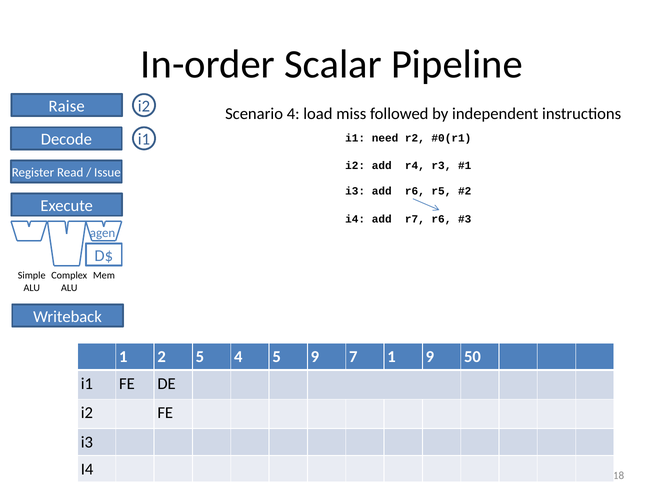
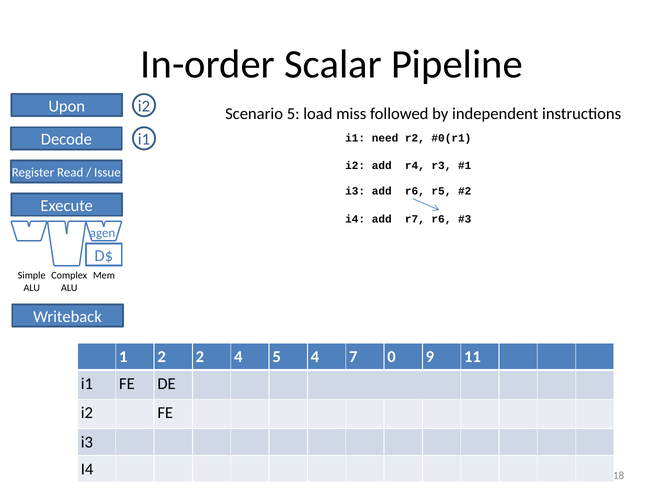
Raise: Raise -> Upon (67, 106)
Scenario 4: 4 -> 5 (293, 114)
2 5: 5 -> 2 (200, 357)
5 9: 9 -> 4 (315, 357)
7 1: 1 -> 0 (392, 357)
50: 50 -> 11 (472, 357)
